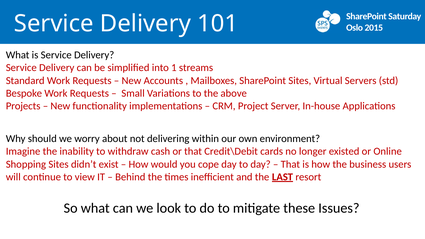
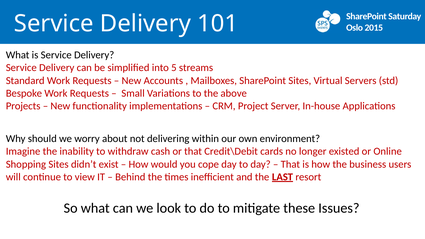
1: 1 -> 5 (174, 68)
